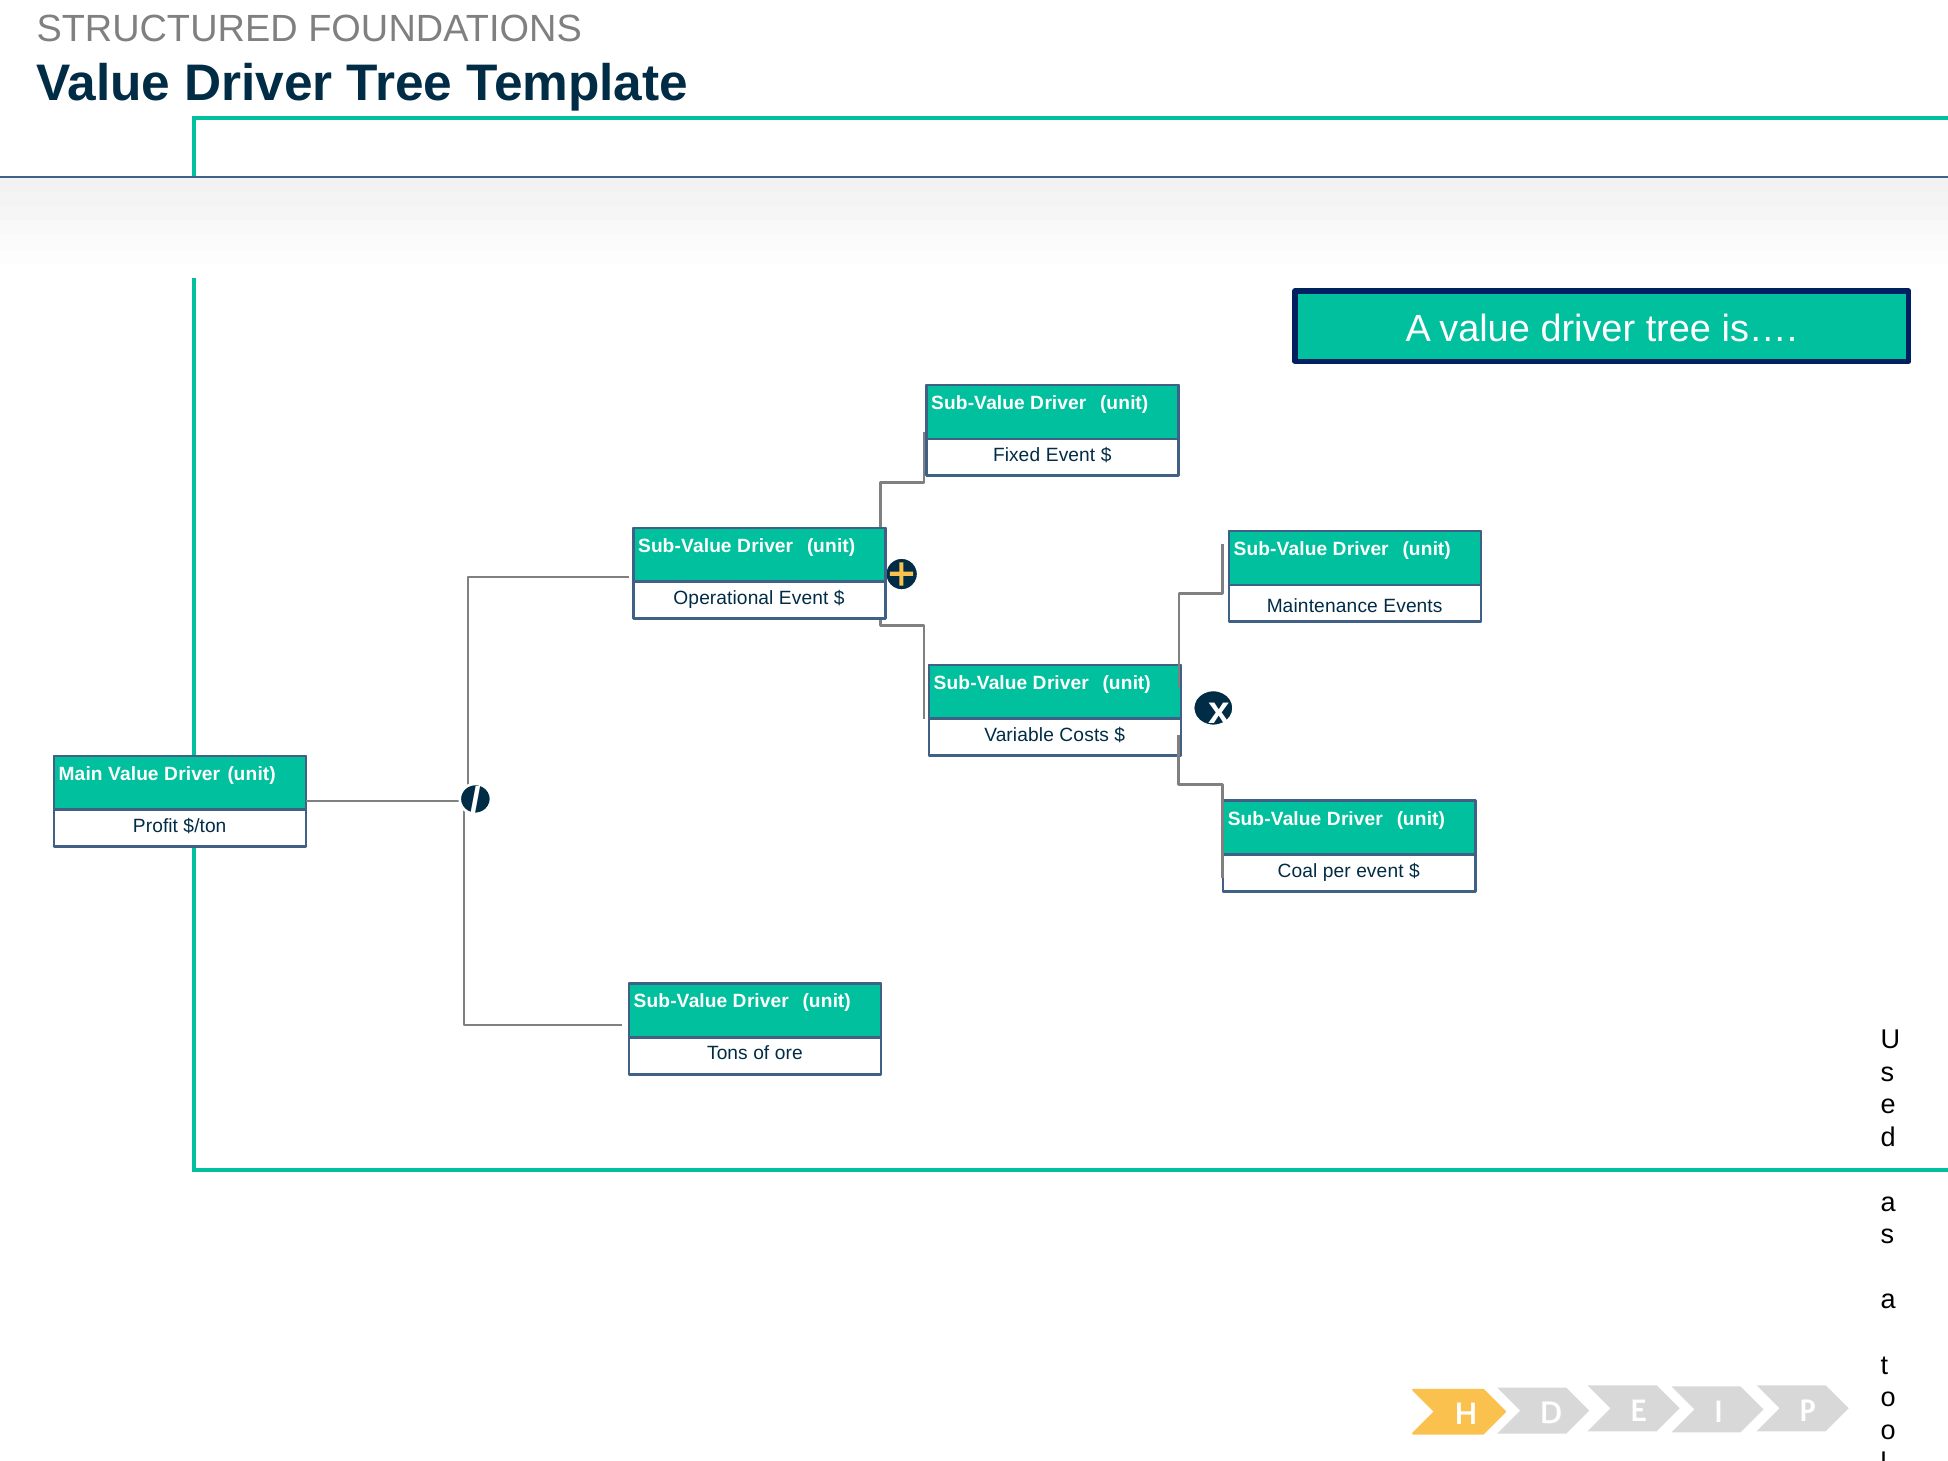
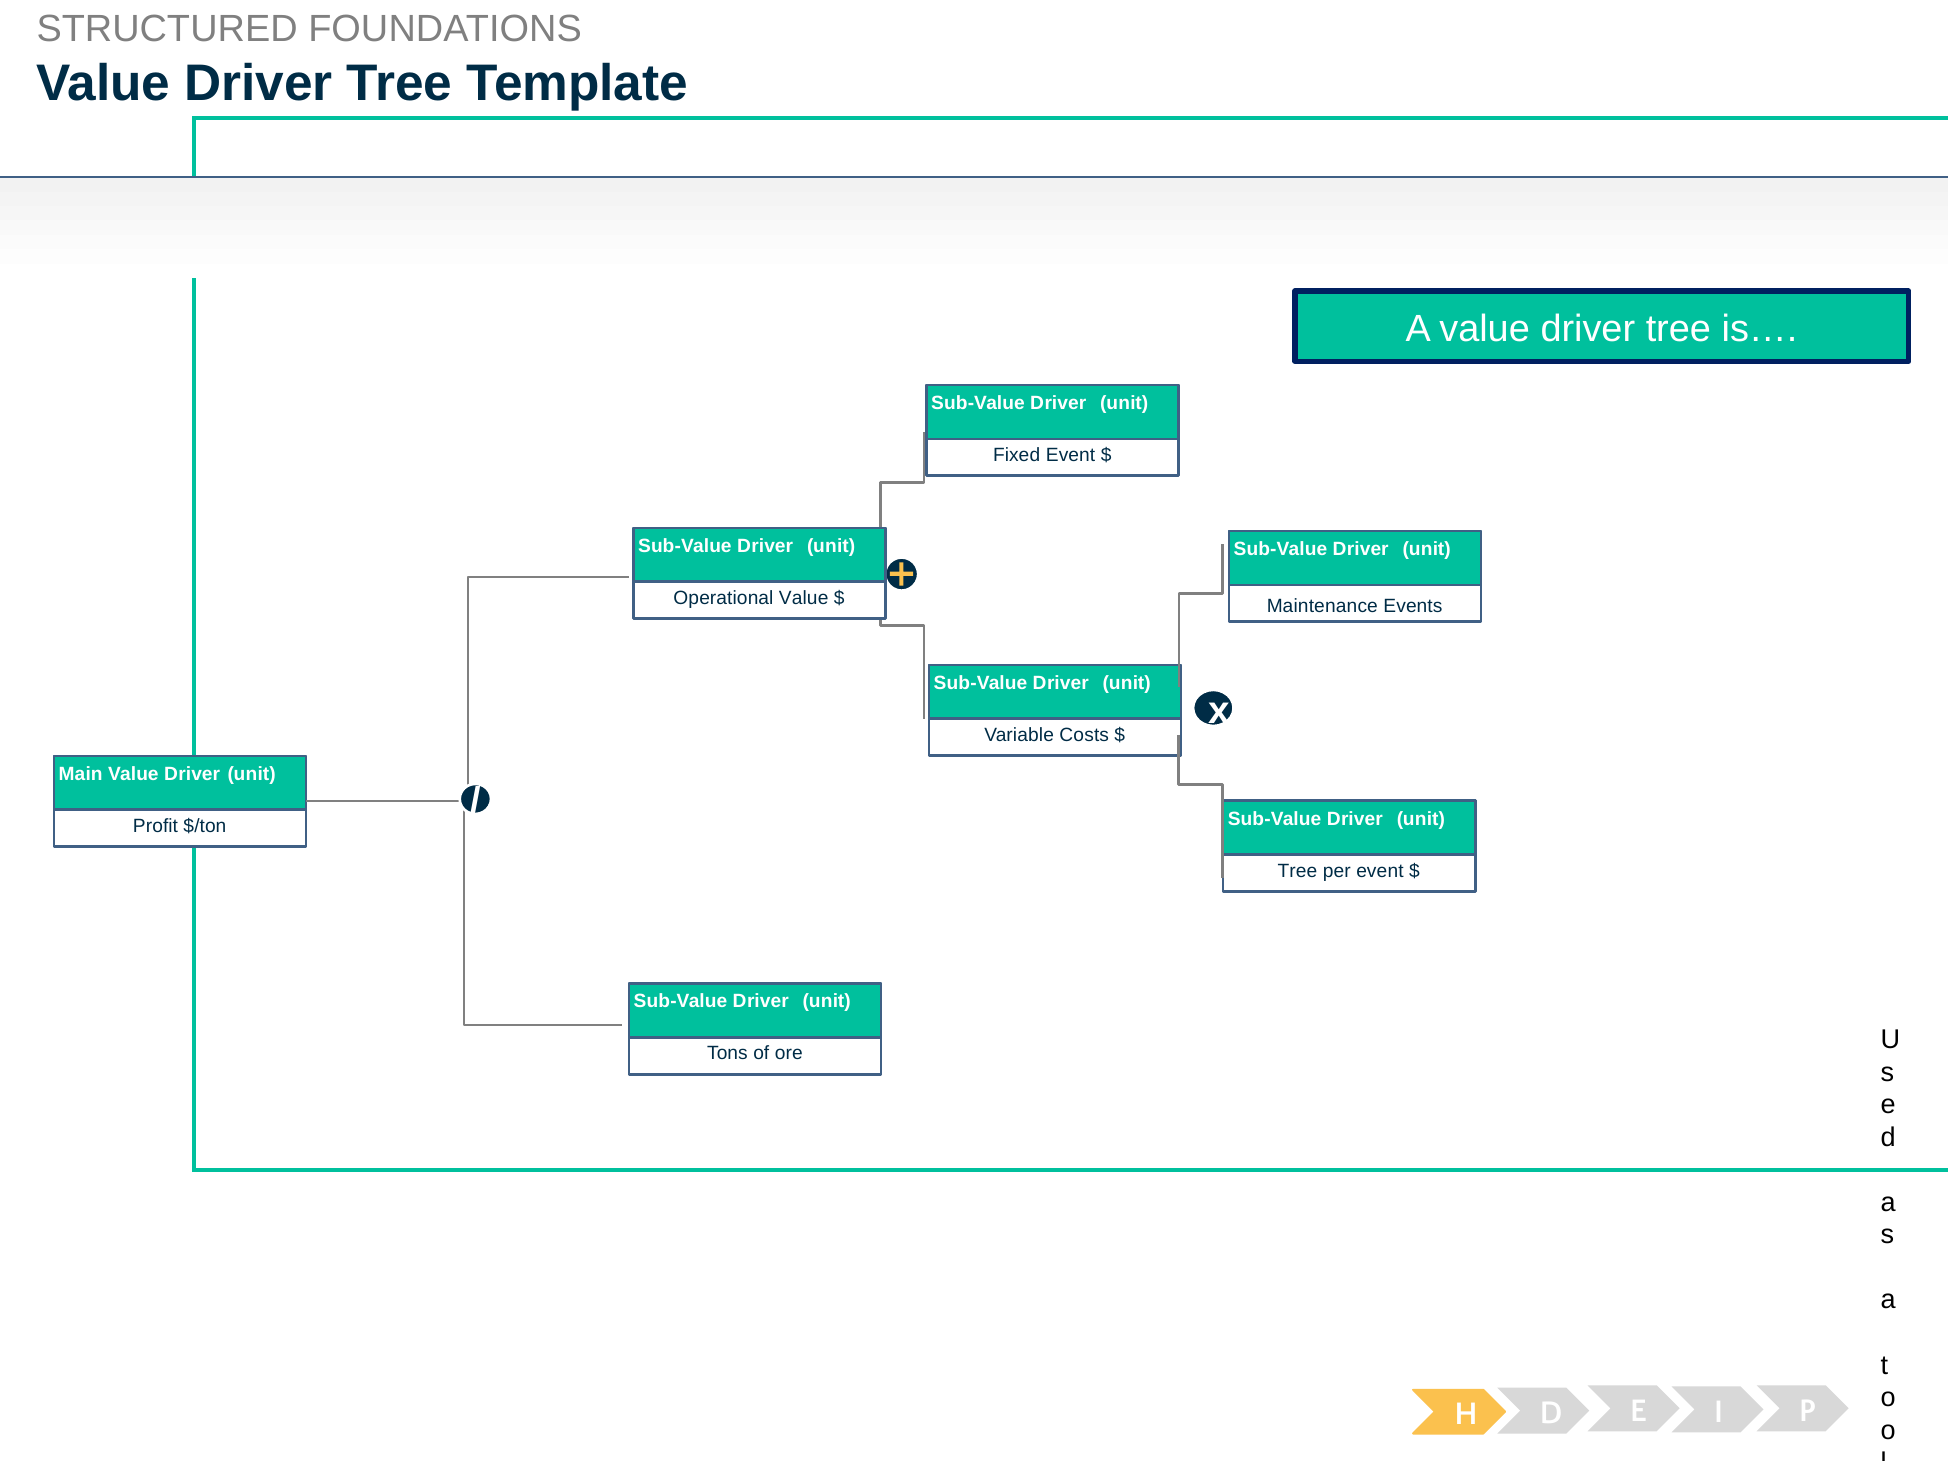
Operational Event: Event -> Value (804, 598)
Coal: Coal -> Tree (1297, 871)
